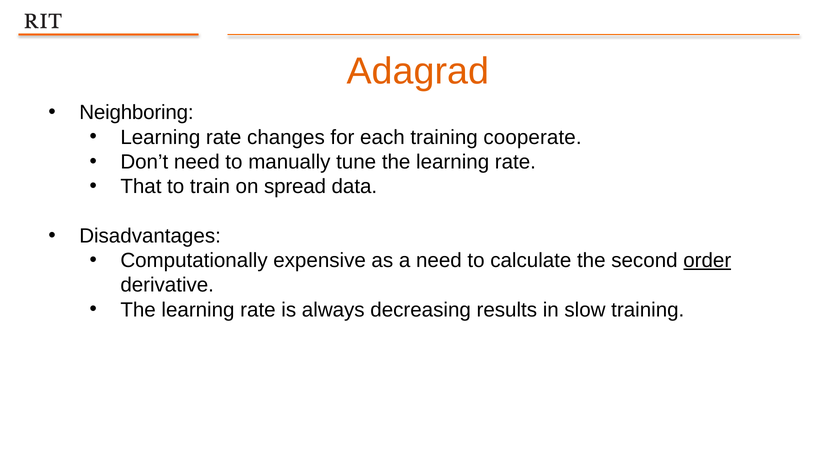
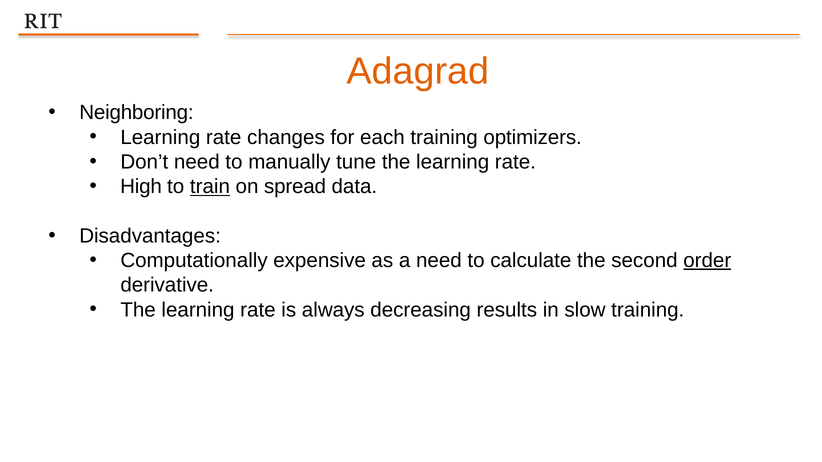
cooperate: cooperate -> optimizers (533, 137)
That: That -> High (141, 187)
train underline: none -> present (210, 187)
